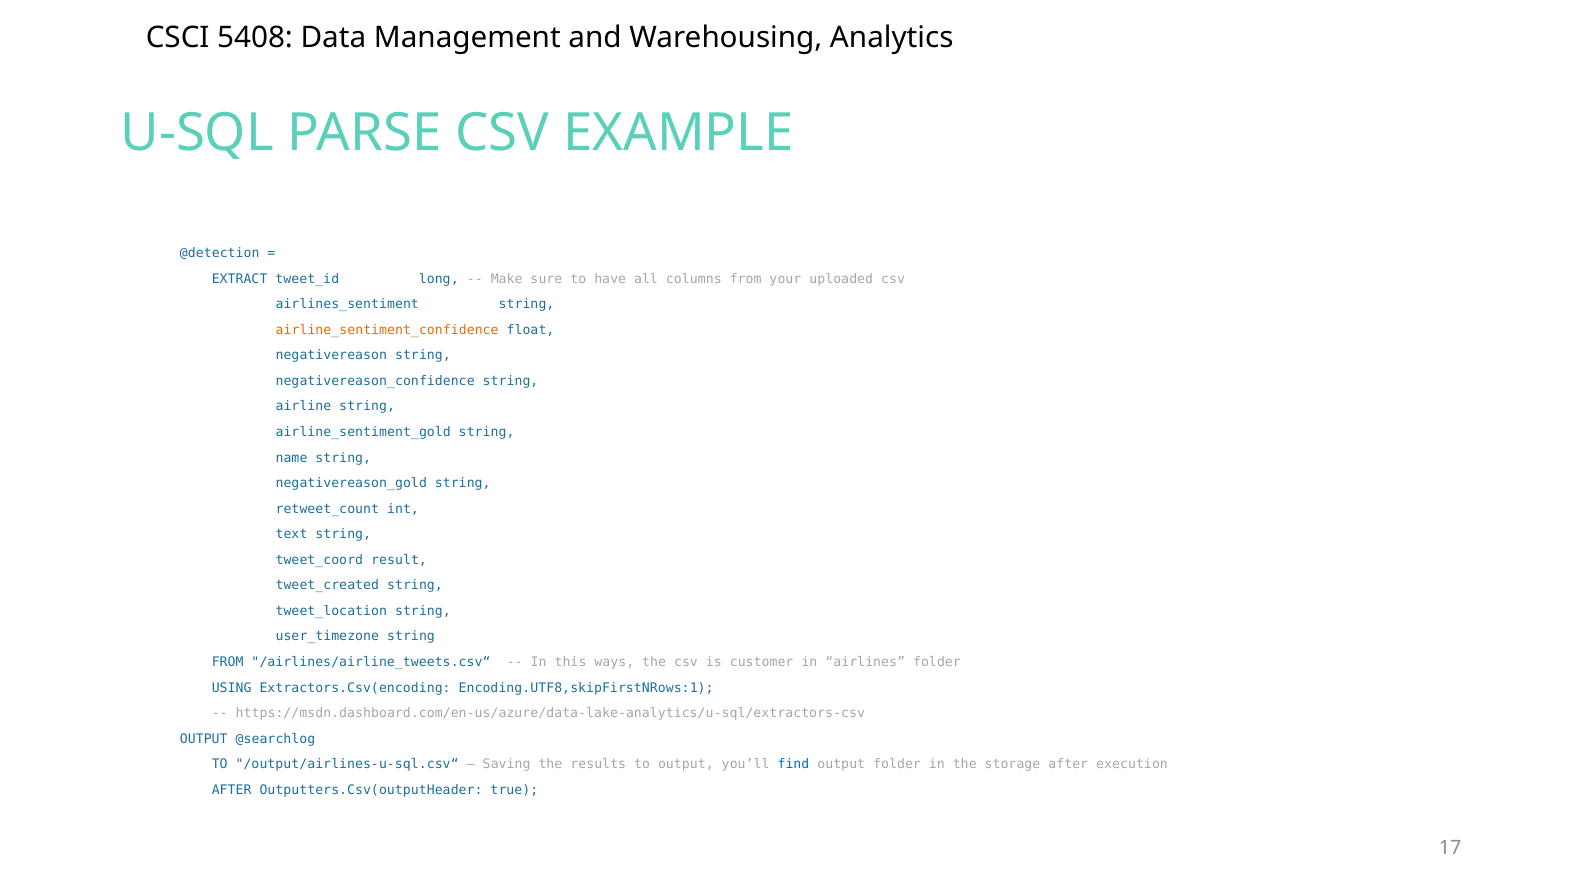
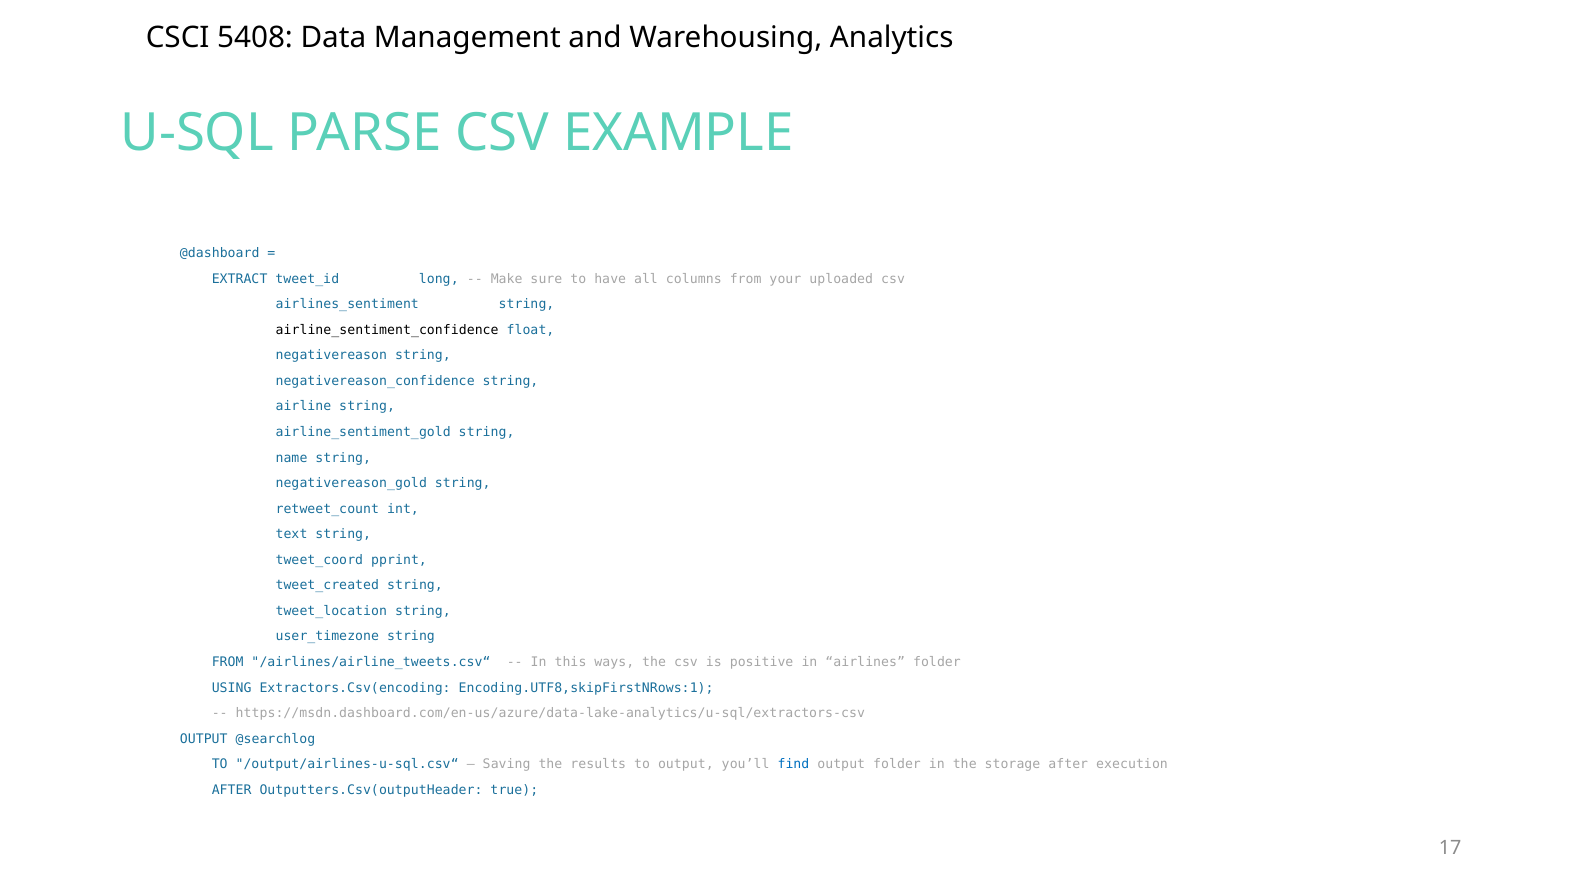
@detection: @detection -> @dashboard (220, 253)
airline_sentiment_confidence colour: orange -> black (387, 330)
result: result -> pprint (399, 560)
customer: customer -> positive (762, 662)
